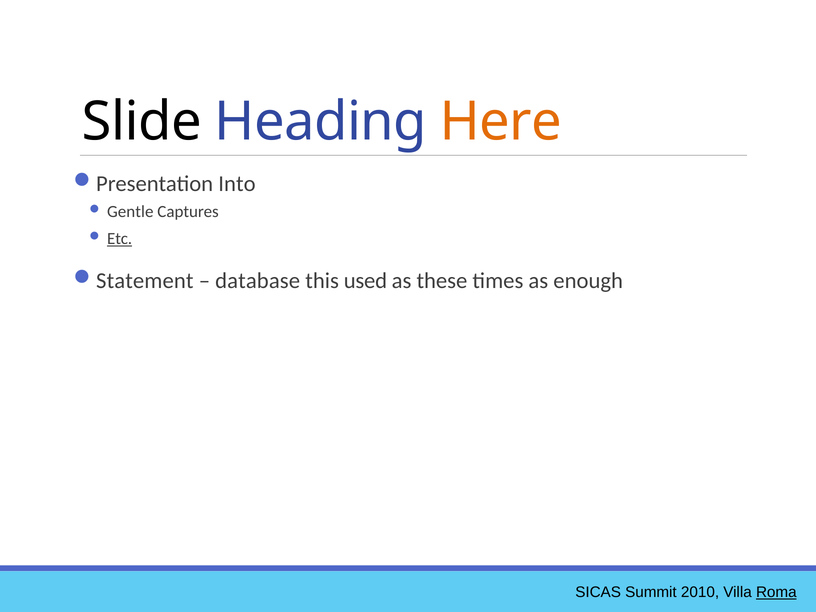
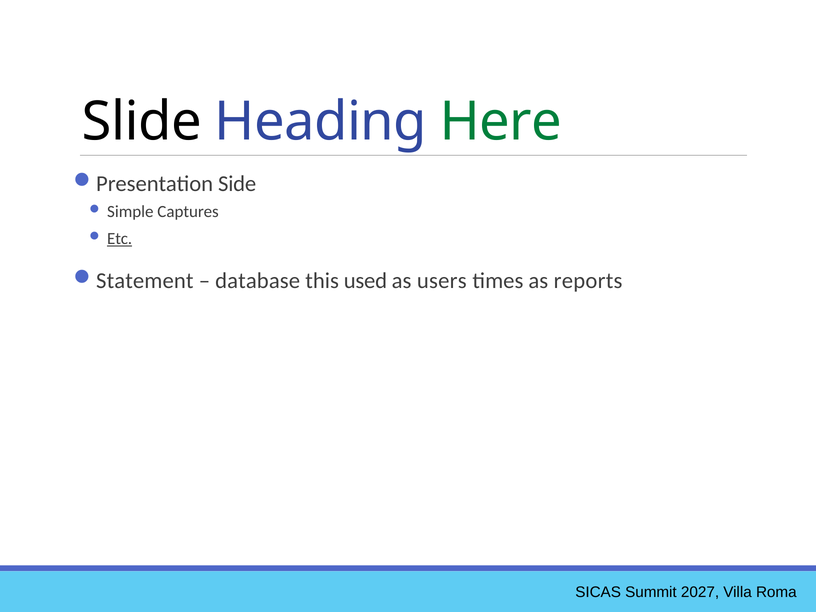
Here colour: orange -> green (501, 122)
Into: Into -> Side (237, 184)
Gentle: Gentle -> Simple (130, 212)
these: these -> users (442, 281)
enough: enough -> reports (588, 281)
2010: 2010 -> 2027 (700, 592)
Roma underline: present -> none (776, 592)
